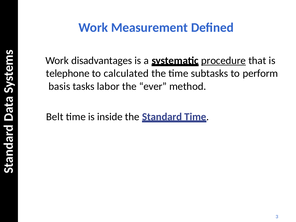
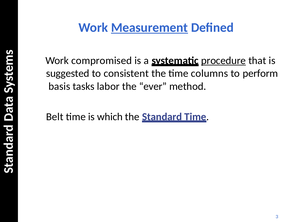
Measurement underline: none -> present (149, 28)
disadvantages: disadvantages -> compromised (102, 61)
telephone: telephone -> suggested (68, 73)
calculated: calculated -> consistent (126, 73)
subtasks: subtasks -> columns (209, 73)
inside: inside -> which (110, 117)
